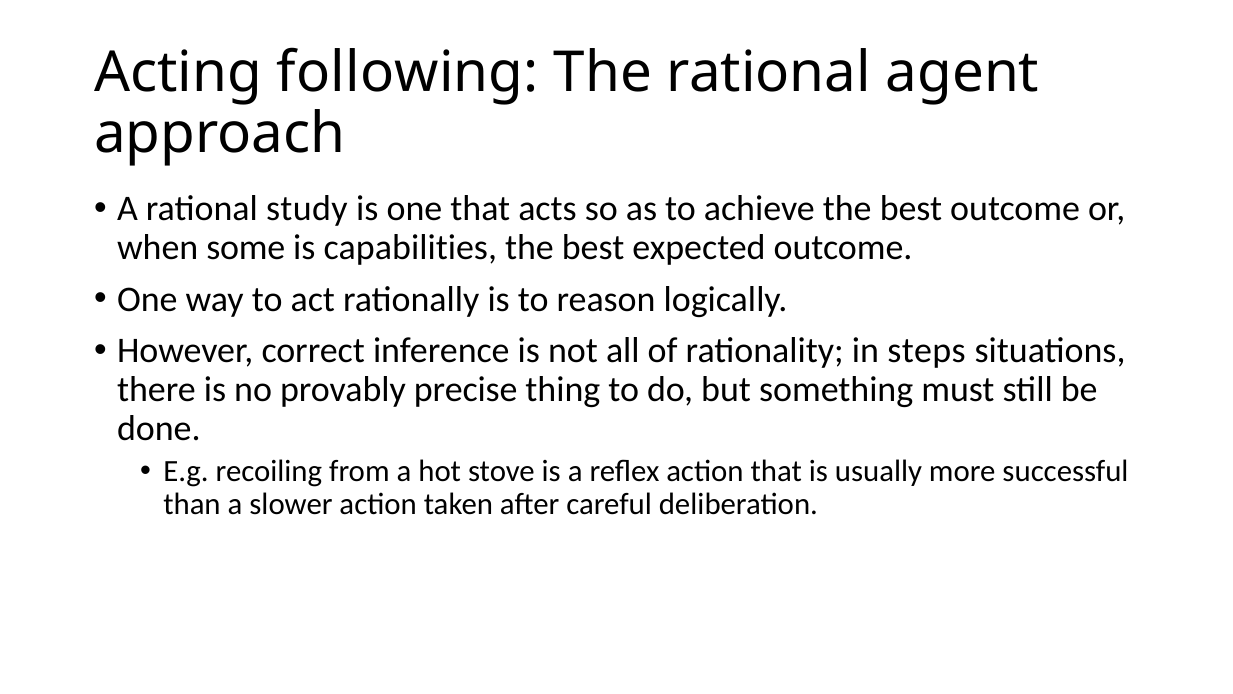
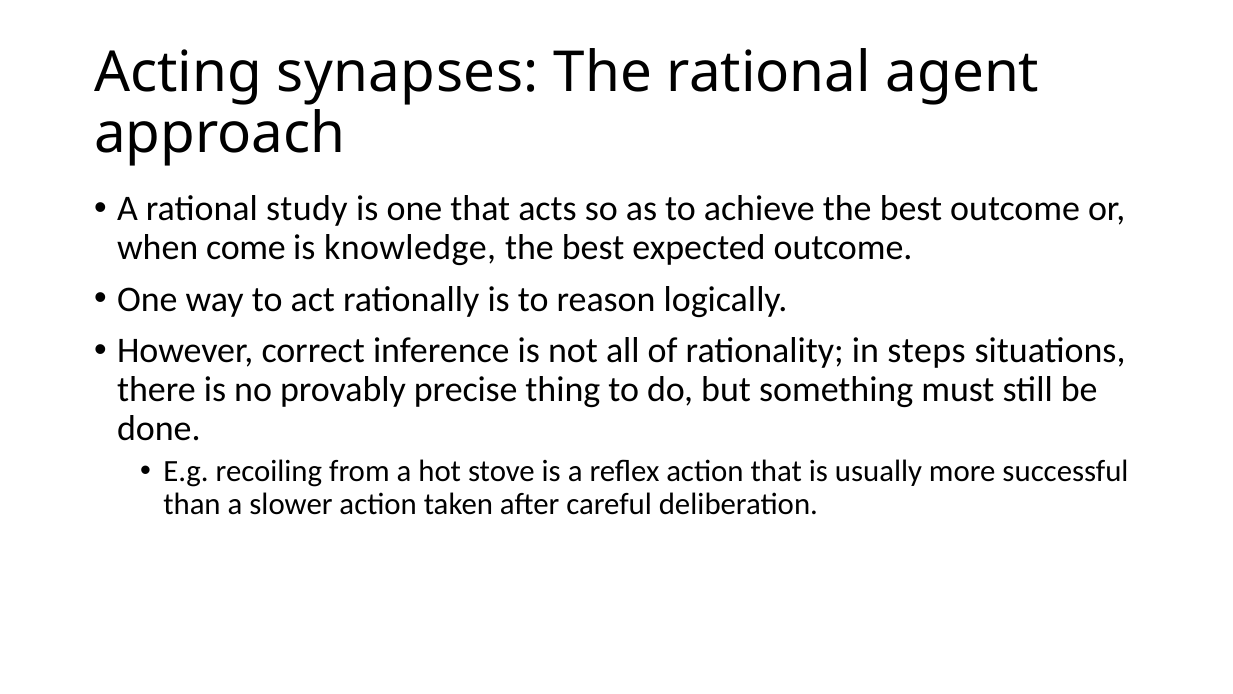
following: following -> synapses (408, 73)
some: some -> come (246, 247)
capabilities: capabilities -> knowledge (410, 247)
